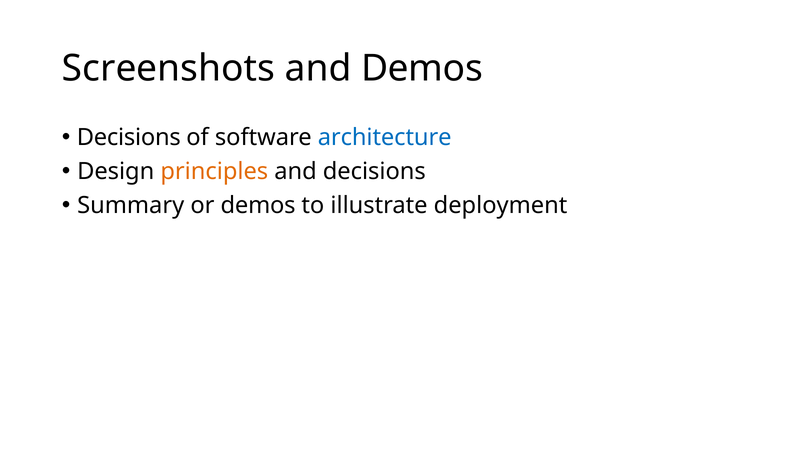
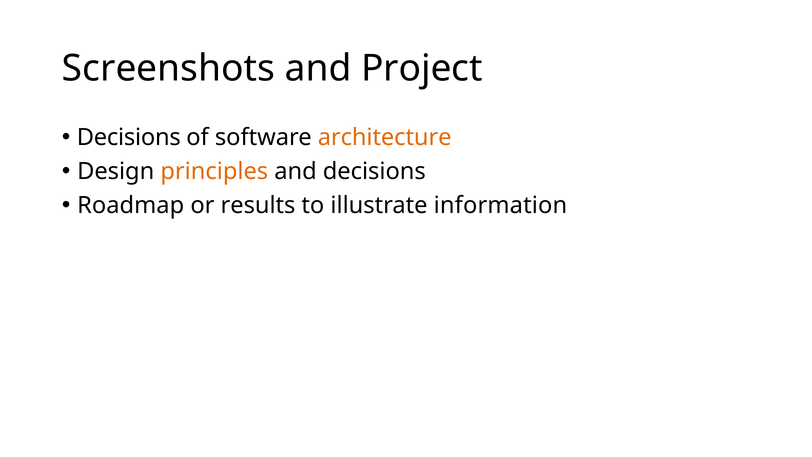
and Demos: Demos -> Project (422, 68)
architecture colour: blue -> orange (385, 137)
Summary: Summary -> Roadmap (131, 205)
or demos: demos -> results (258, 205)
deployment: deployment -> information (500, 205)
